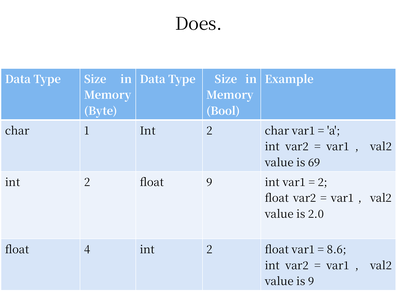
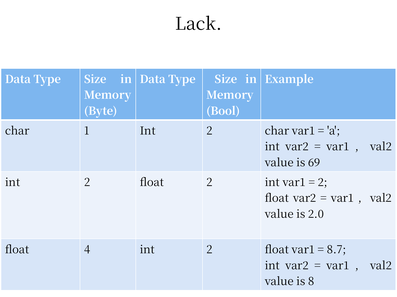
Does: Does -> Lack (199, 24)
float 9: 9 -> 2 (210, 183)
8.6: 8.6 -> 8.7 (337, 250)
is 9: 9 -> 8 (311, 282)
